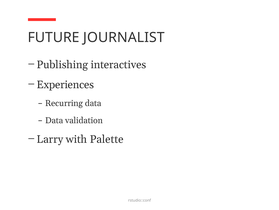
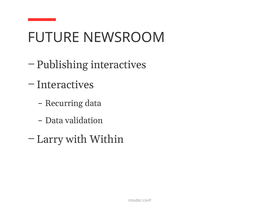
JOURNALIST: JOURNALIST -> NEWSROOM (124, 37)
Experiences: Experiences -> Interactives (65, 84)
Palette: Palette -> Within (107, 139)
